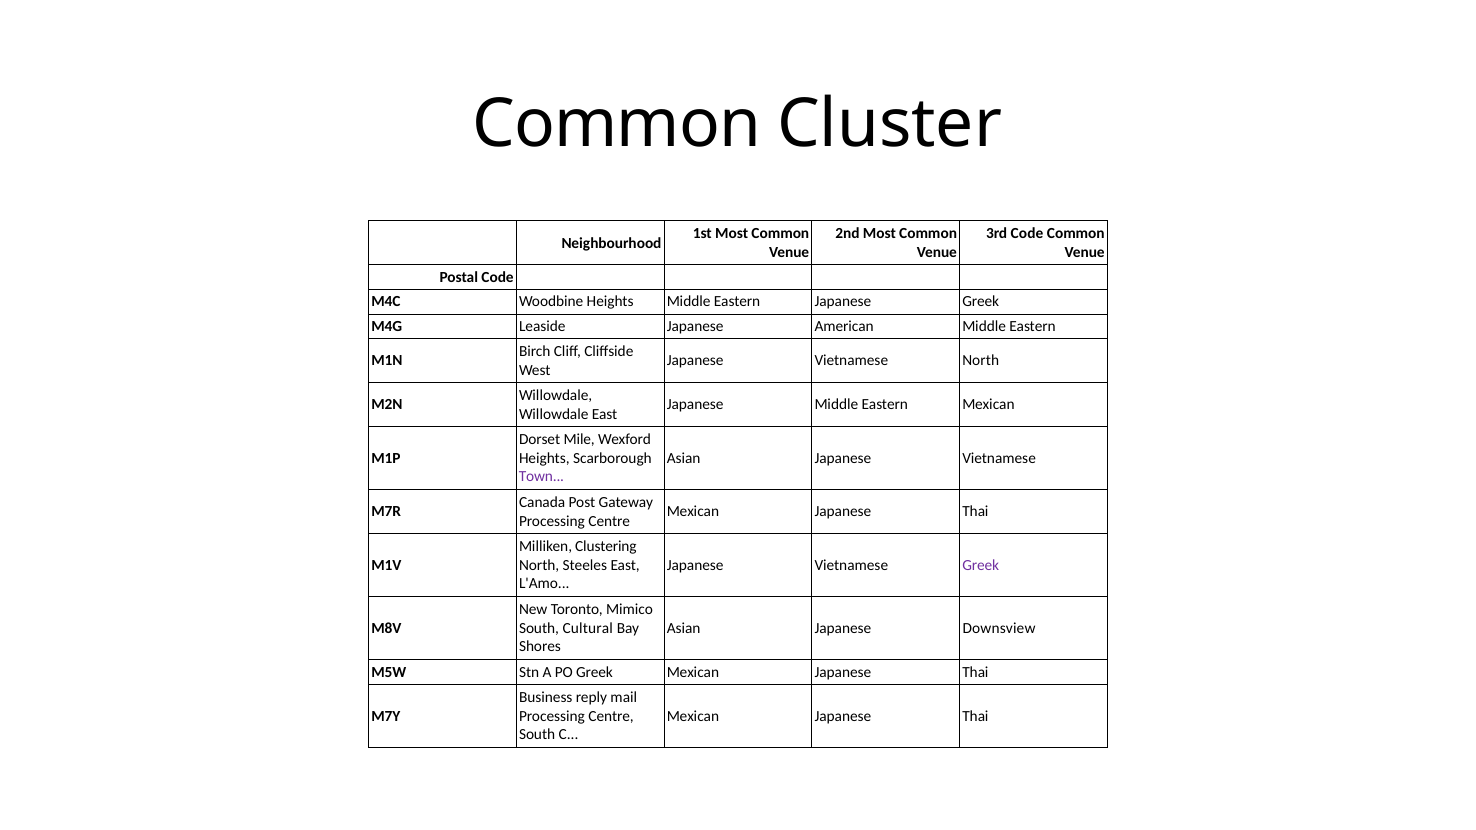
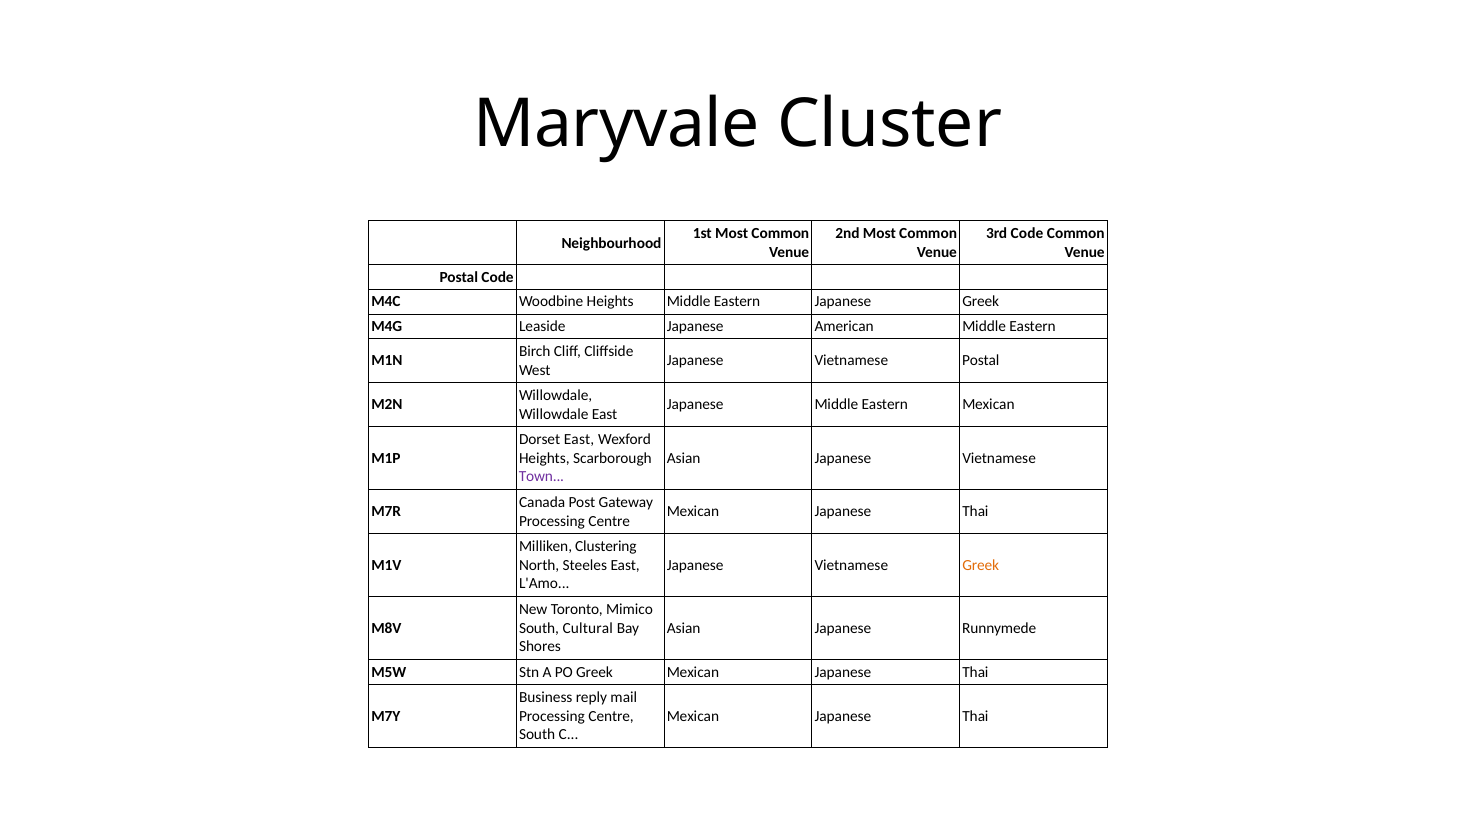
Common: Common -> Maryvale (617, 124)
Vietnamese North: North -> Postal (981, 361)
Dorset Mile: Mile -> East (579, 440)
Greek colour: purple -> orange (981, 565)
Downsview: Downsview -> Runnymede (999, 628)
